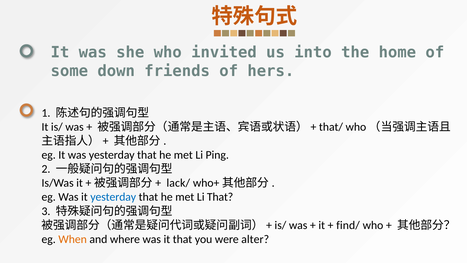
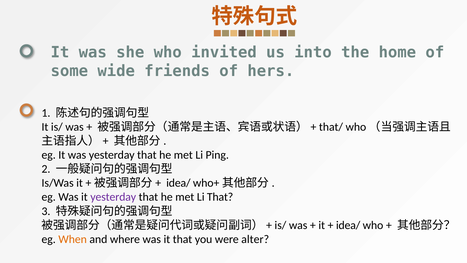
down: down -> wide (116, 71)
lack/: lack/ -> idea/ (178, 183)
yesterday colour: blue -> purple (113, 197)
find/: find/ -> idea/ (348, 225)
